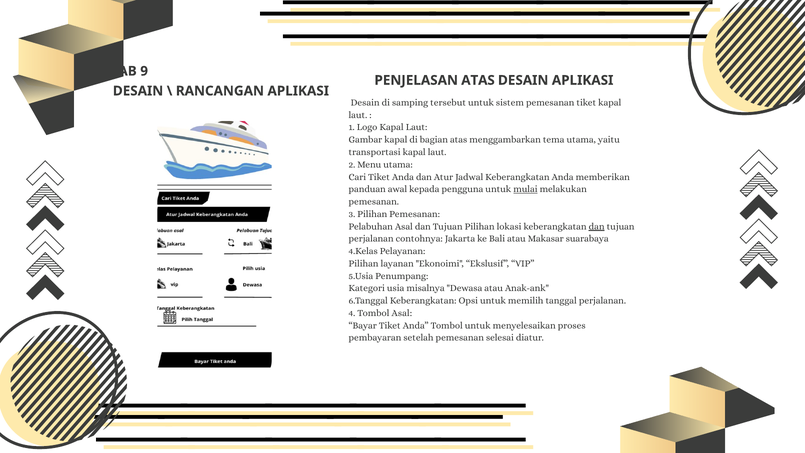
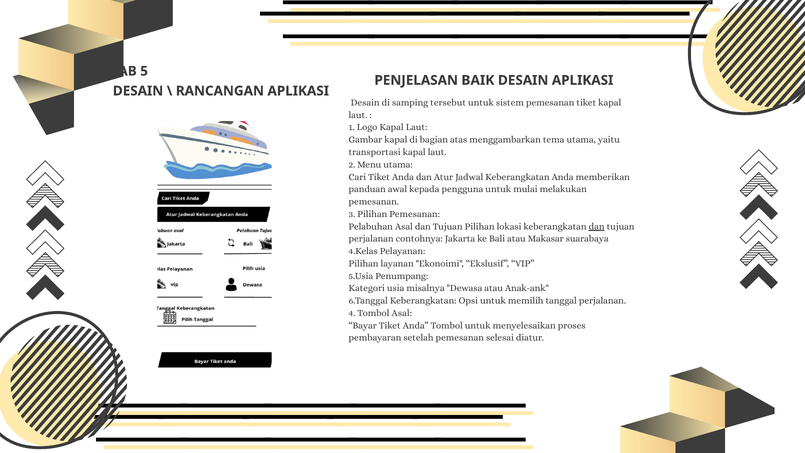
9: 9 -> 5 (144, 71)
PENJELASAN ATAS: ATAS -> BAIK (478, 80)
mulai underline: present -> none (525, 189)
